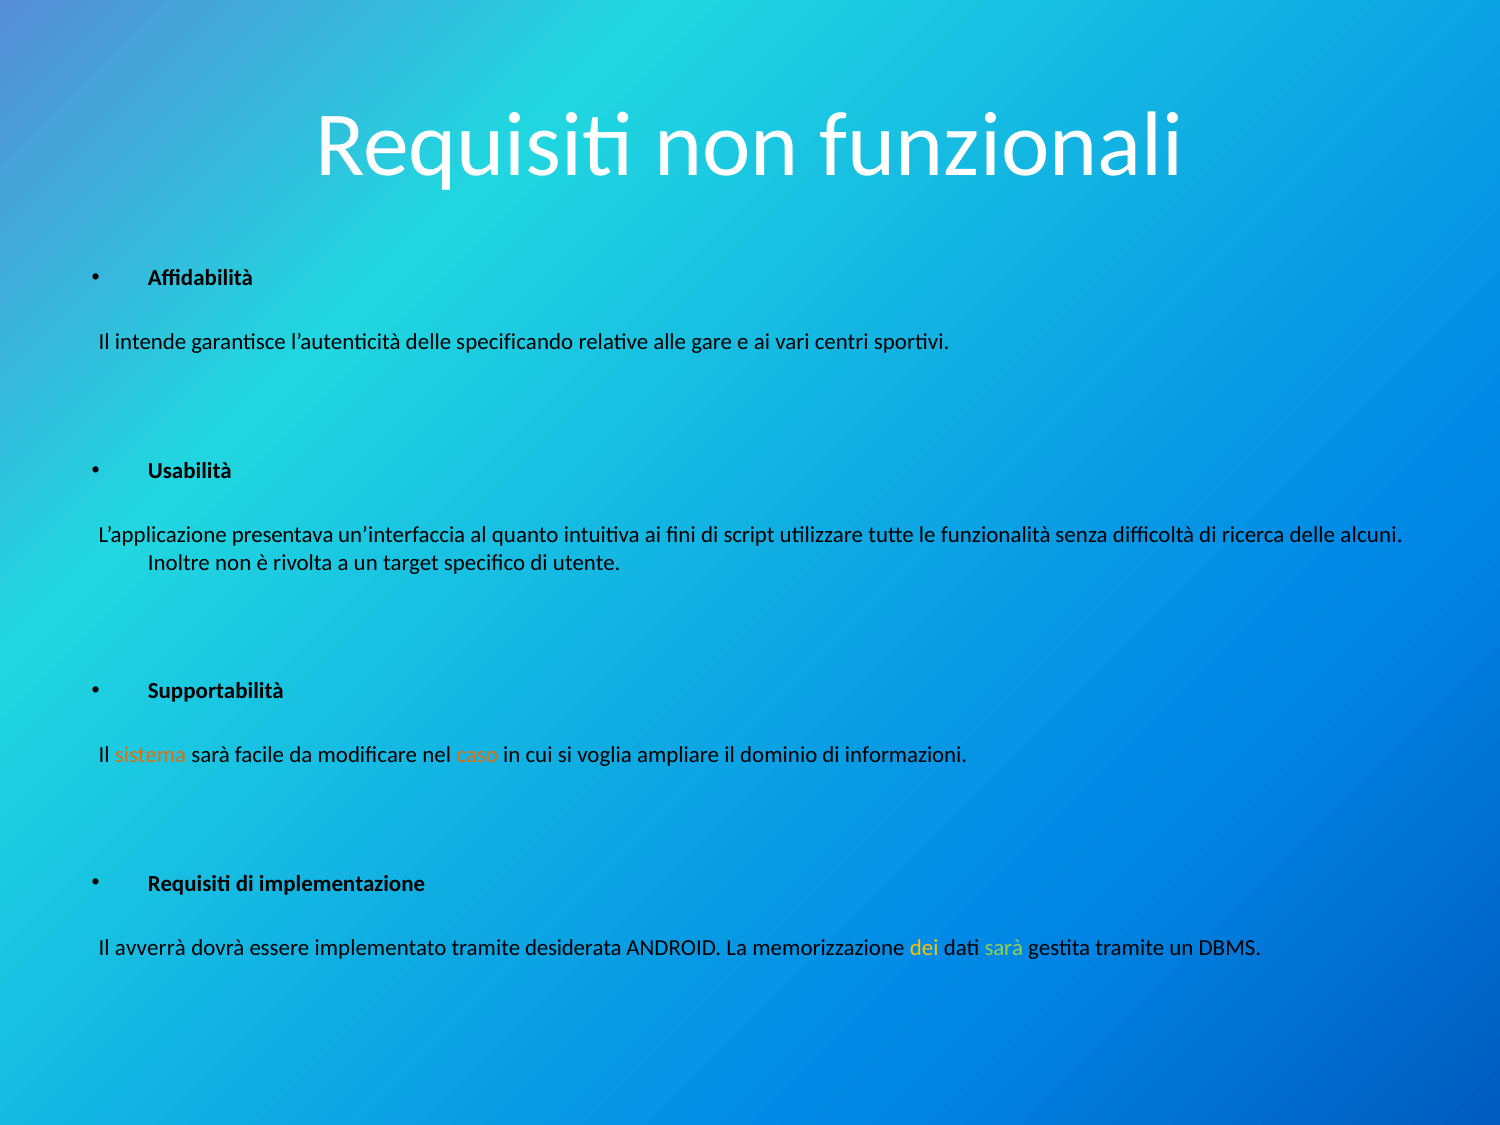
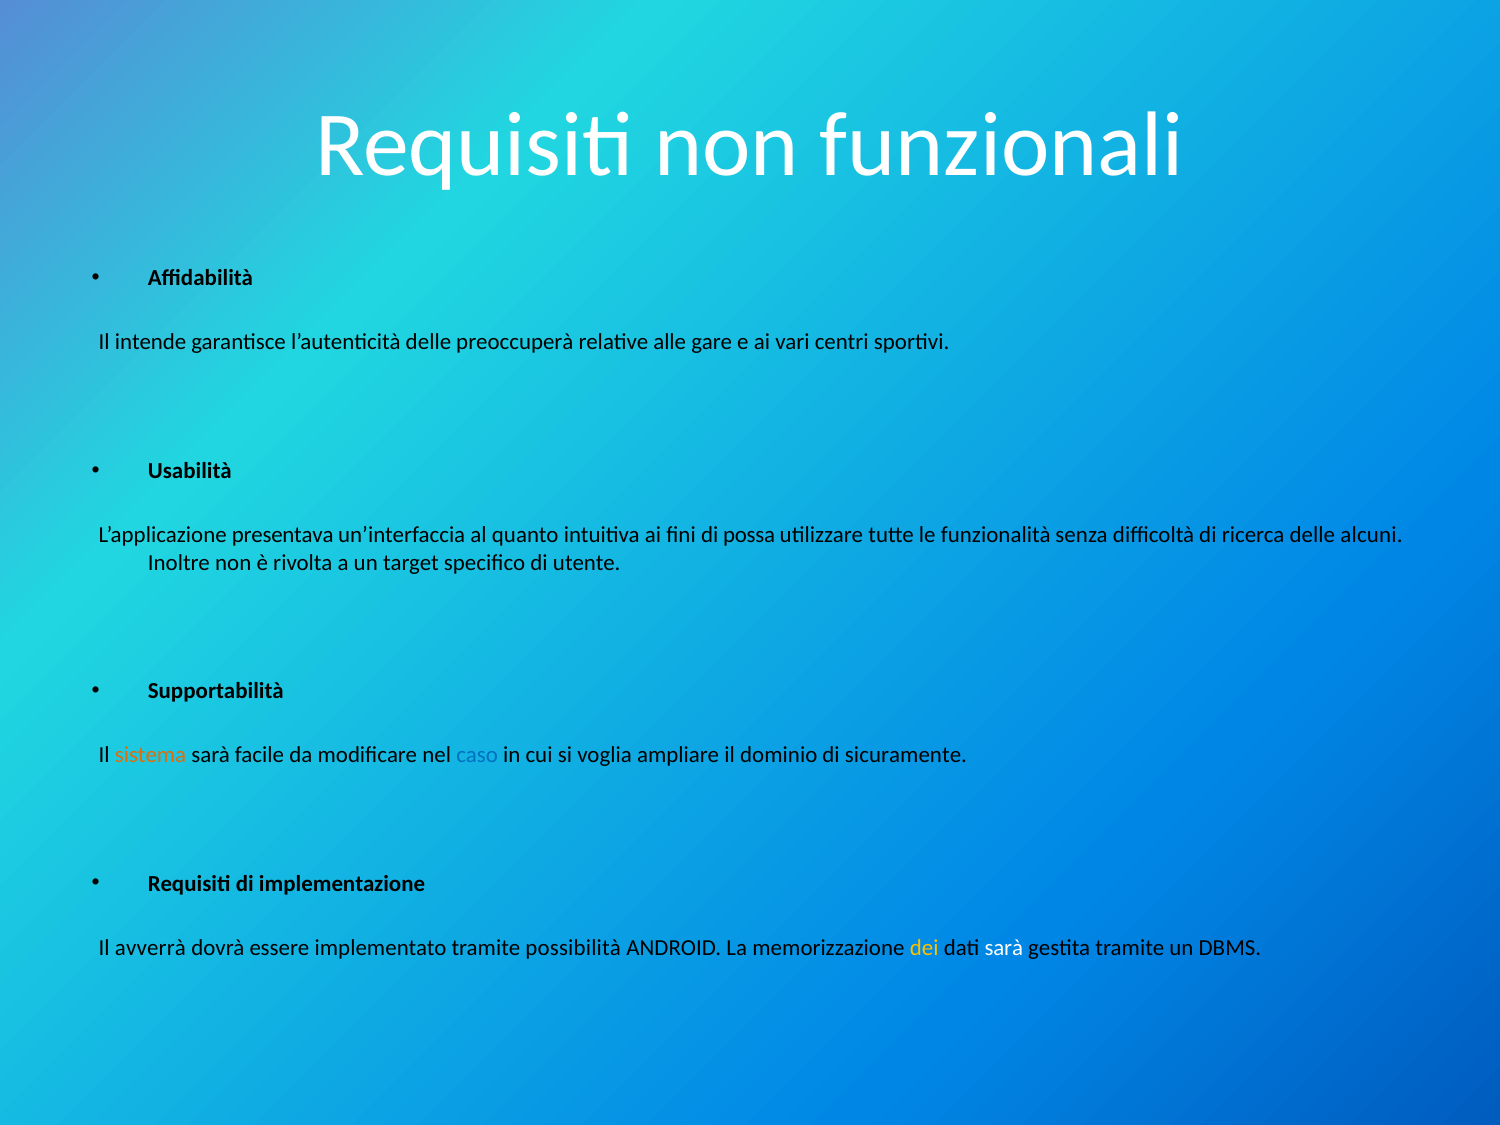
specificando: specificando -> preoccuperà (515, 342)
script: script -> possa (749, 535)
caso colour: orange -> blue (477, 755)
informazioni: informazioni -> sicuramente (906, 755)
desiderata: desiderata -> possibilità (573, 948)
sarà colour: light green -> white (1004, 948)
